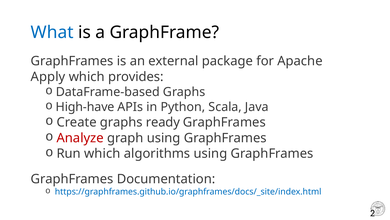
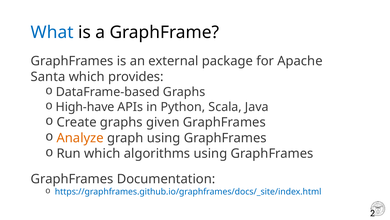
Apply: Apply -> Santa (48, 77)
ready: ready -> given (163, 122)
Analyze colour: red -> orange (80, 138)
